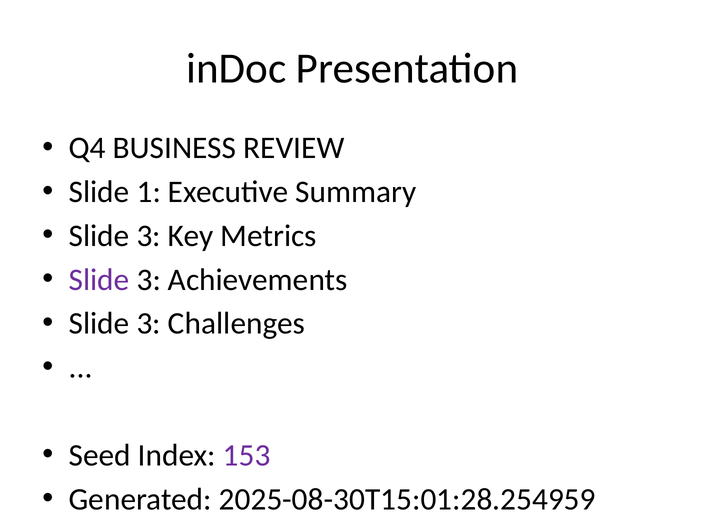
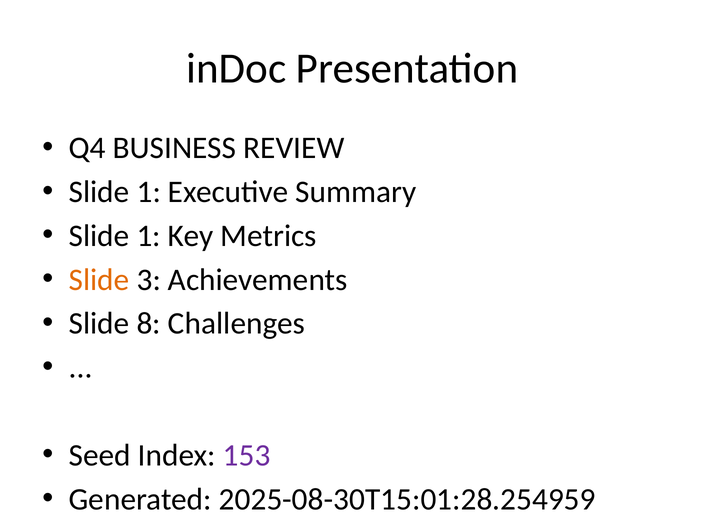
3: 3 -> 1 (149, 236)
Slide colour: purple -> orange (99, 280)
3: 3 -> 8 (149, 323)
